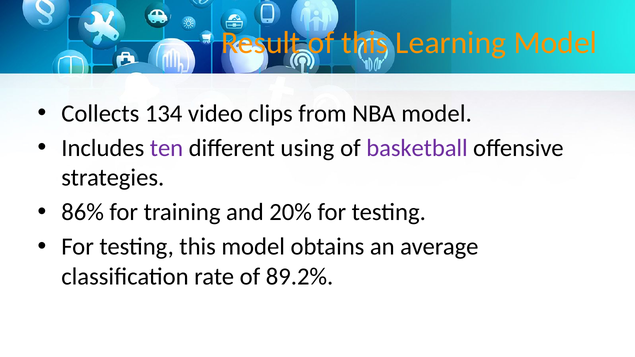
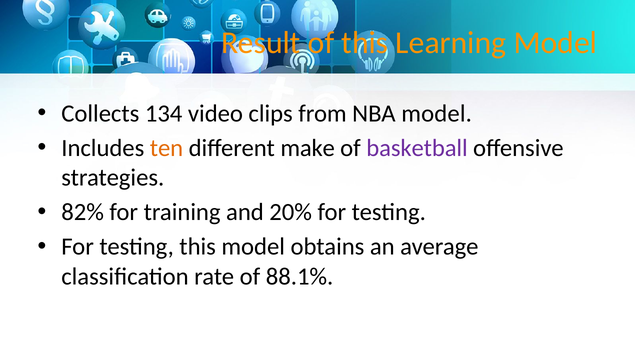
ten colour: purple -> orange (167, 148)
using: using -> make (308, 148)
86%: 86% -> 82% (83, 212)
89.2%: 89.2% -> 88.1% (300, 277)
